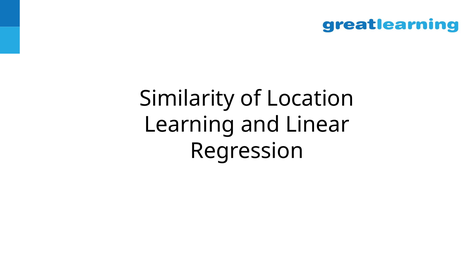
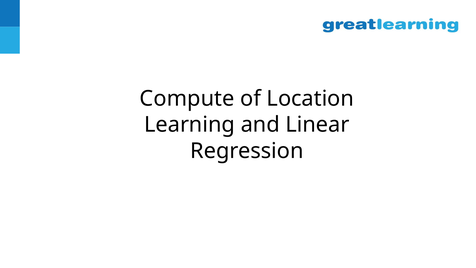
Similarity: Similarity -> Compute (187, 98)
